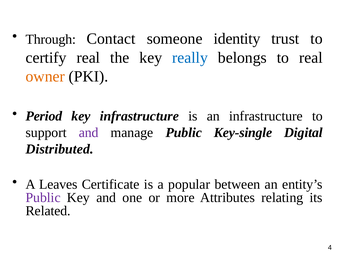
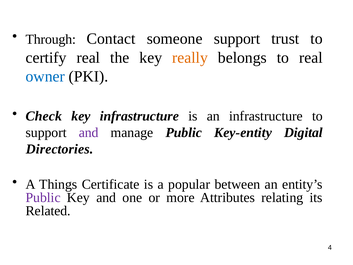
someone identity: identity -> support (237, 39)
really colour: blue -> orange (190, 58)
owner colour: orange -> blue (45, 76)
Period: Period -> Check (44, 116)
Key-single: Key-single -> Key-entity (243, 132)
Distributed: Distributed -> Directories (60, 149)
Leaves: Leaves -> Things (58, 184)
